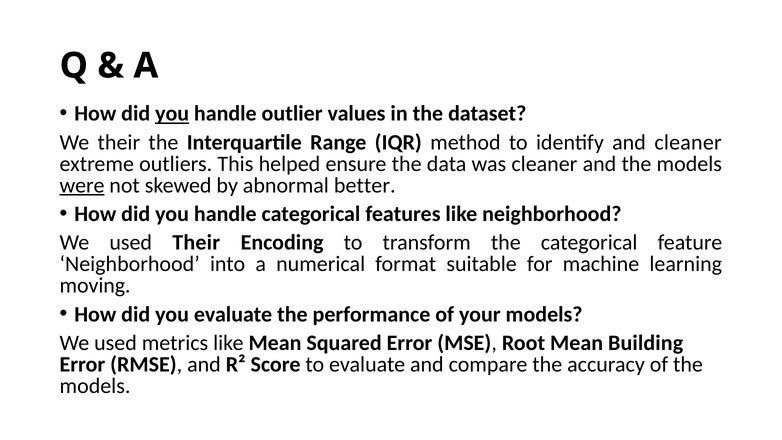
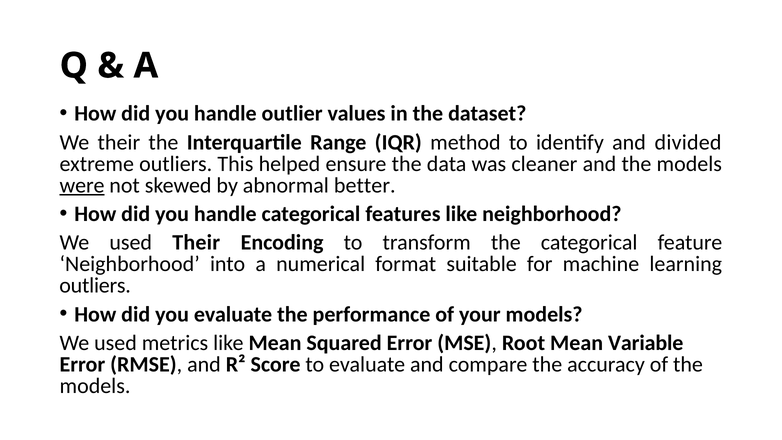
you underline: present -> none (172, 114)
and cleaner: cleaner -> divided (688, 142)
moving: moving -> outliers (95, 285)
Building: Building -> Variable (646, 343)
